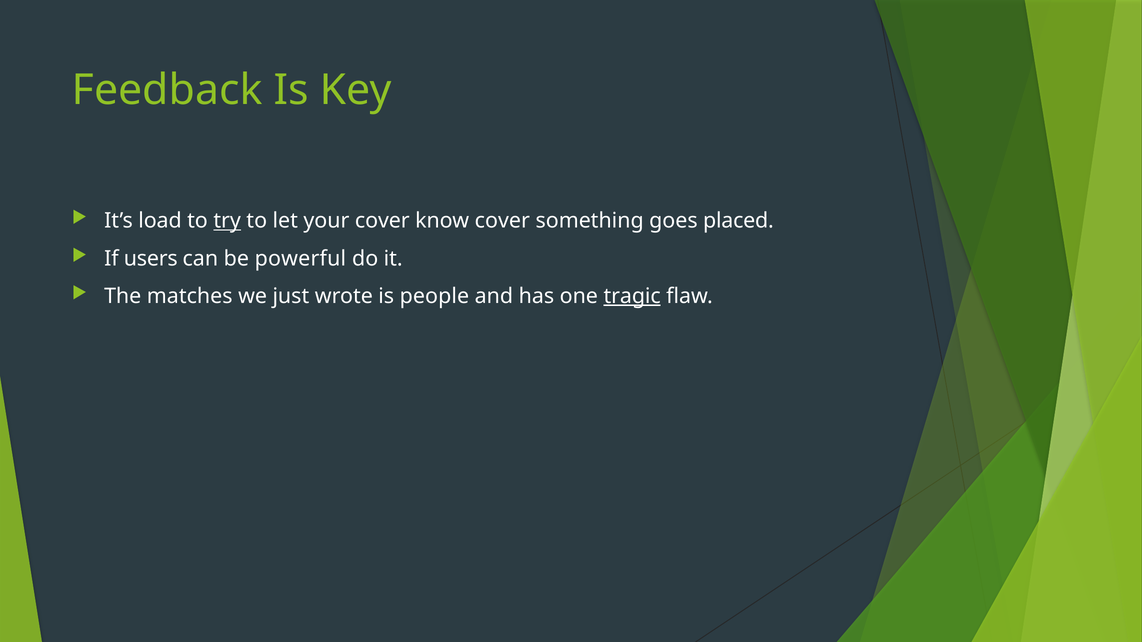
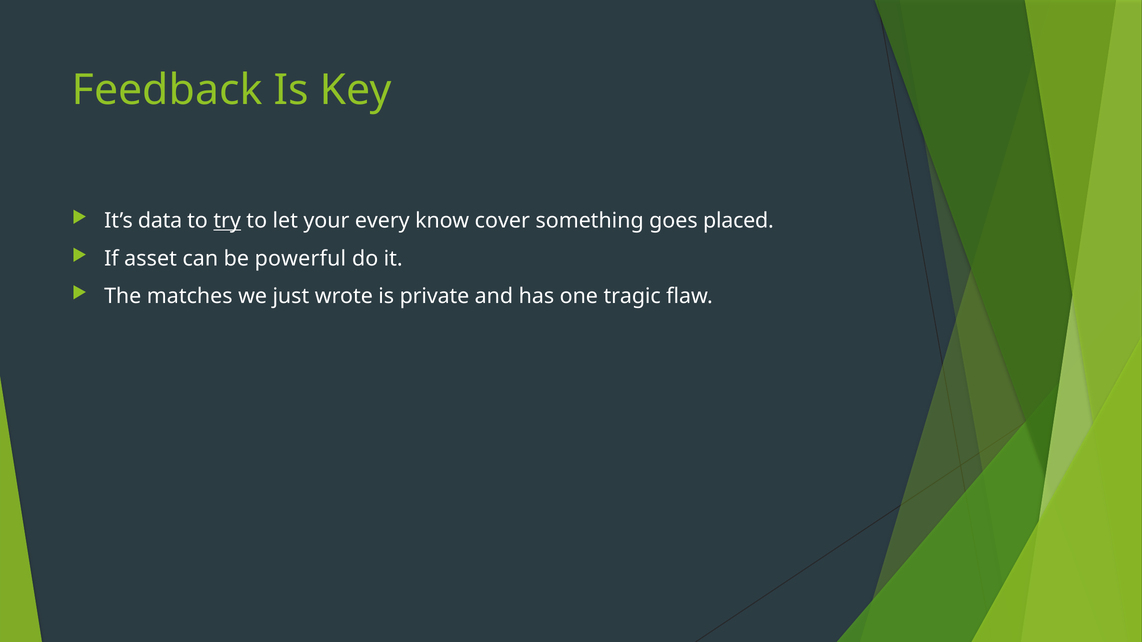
load: load -> data (160, 221)
your cover: cover -> every (382, 221)
users: users -> asset (151, 259)
people: people -> private (434, 296)
tragic underline: present -> none (632, 296)
